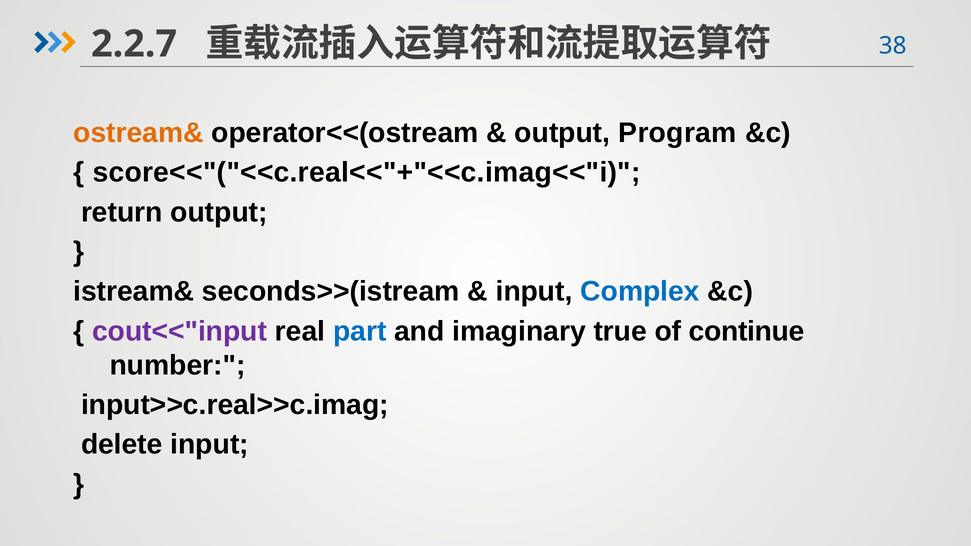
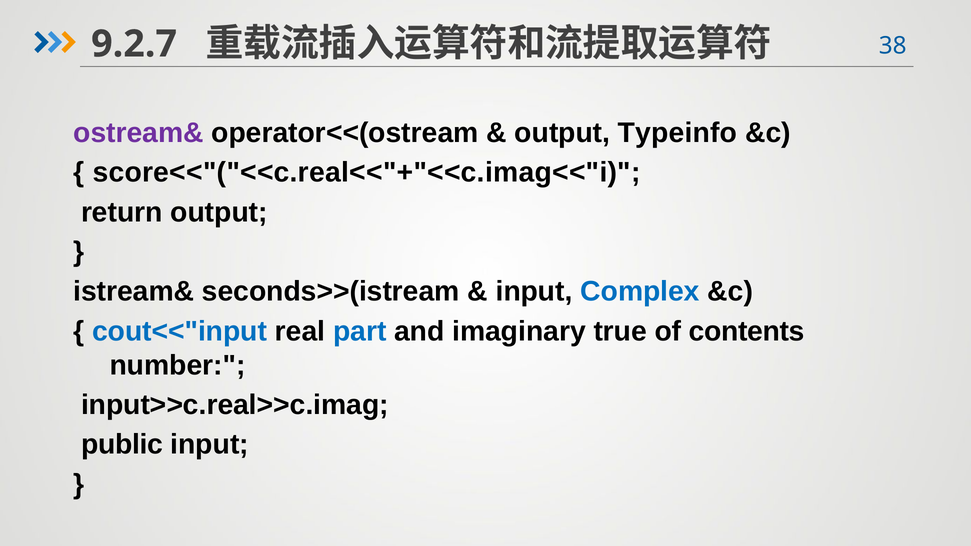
2.2.7: 2.2.7 -> 9.2.7 (134, 44)
ostream& colour: orange -> purple (138, 133)
Program: Program -> Typeinfo (678, 133)
cout<<"input colour: purple -> blue (180, 331)
continue: continue -> contents (747, 331)
delete: delete -> public (122, 445)
